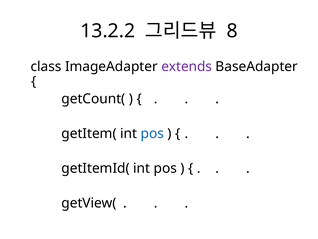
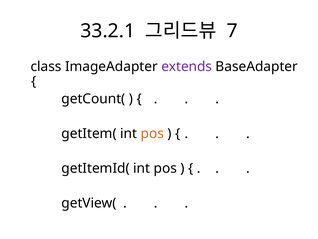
13.2.2: 13.2.2 -> 33.2.1 (108, 31)
8: 8 -> 7 (232, 31)
pos colour: blue -> orange (152, 133)
